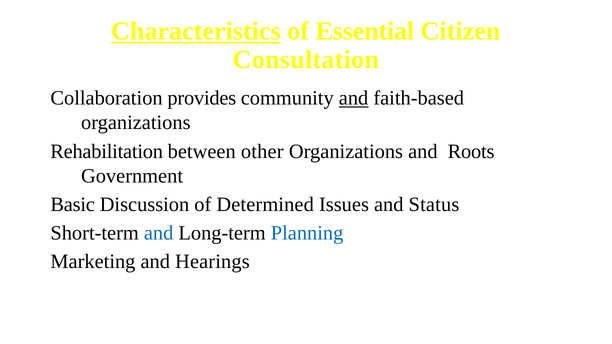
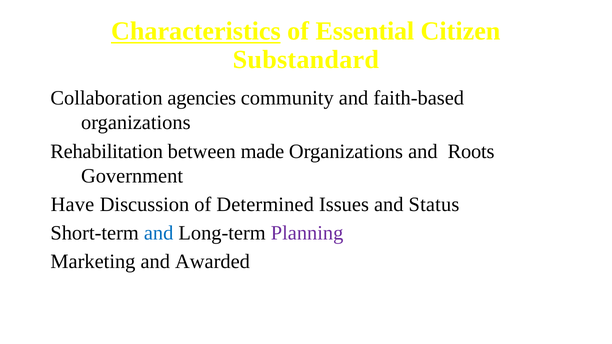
Consultation: Consultation -> Substandard (306, 60)
provides: provides -> agencies (202, 98)
and underline: present -> none (354, 98)
other: other -> made (262, 151)
Basic: Basic -> Have (72, 205)
Planning colour: blue -> purple (307, 233)
Hearings: Hearings -> Awarded (213, 262)
